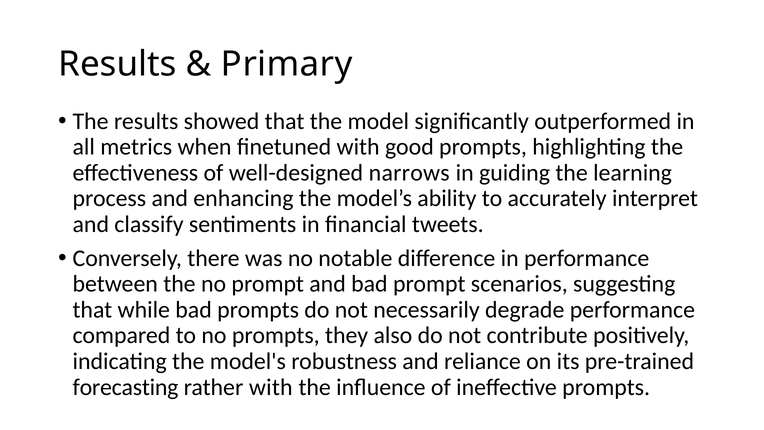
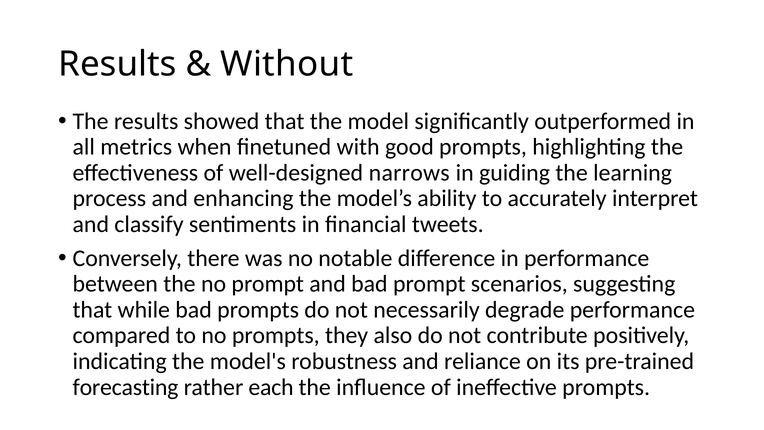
Primary: Primary -> Without (287, 64)
rather with: with -> each (271, 387)
